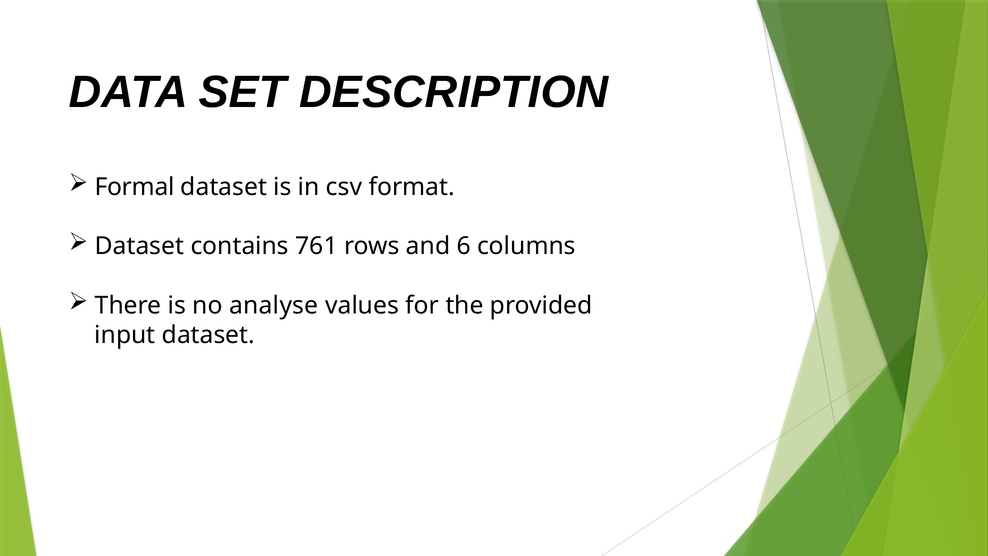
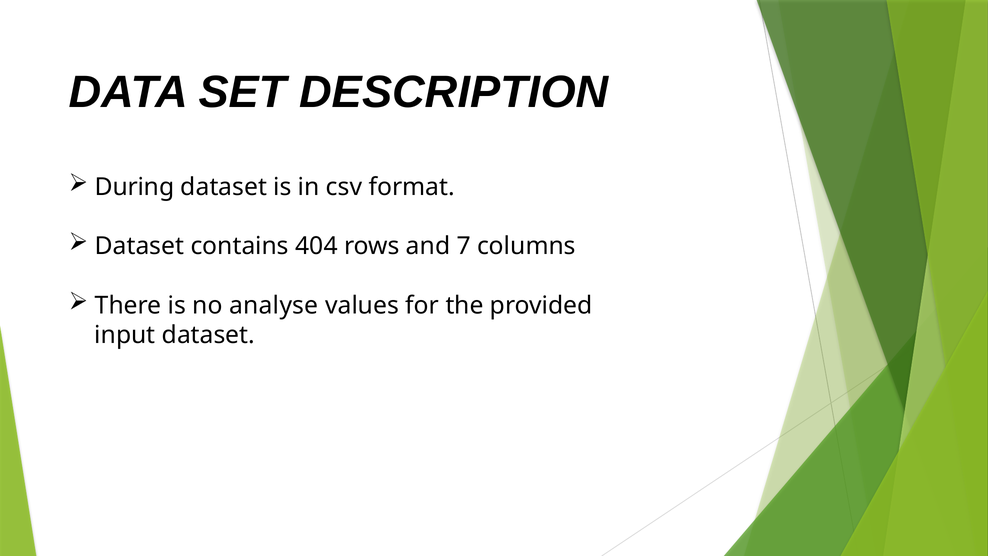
Formal: Formal -> During (135, 187)
761: 761 -> 404 (316, 246)
6: 6 -> 7 (464, 246)
